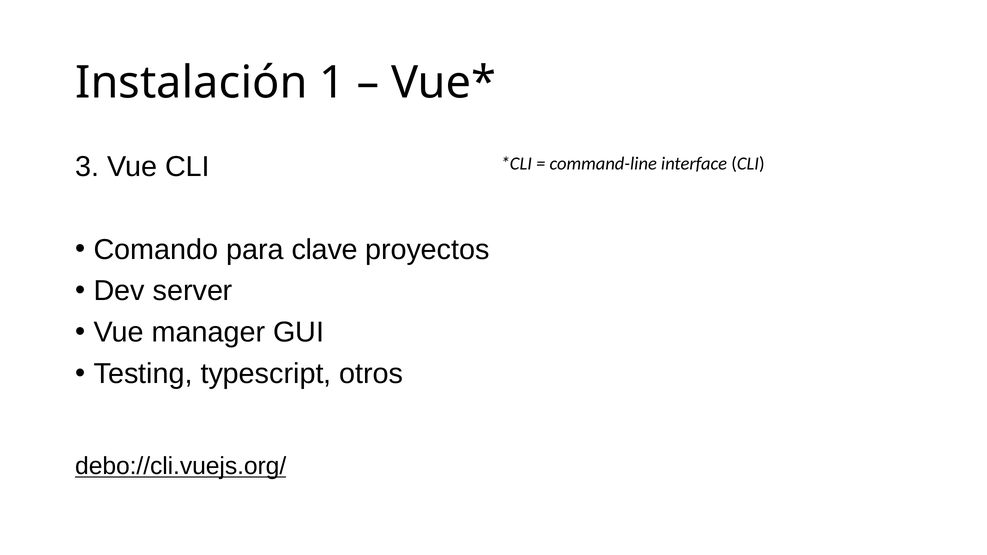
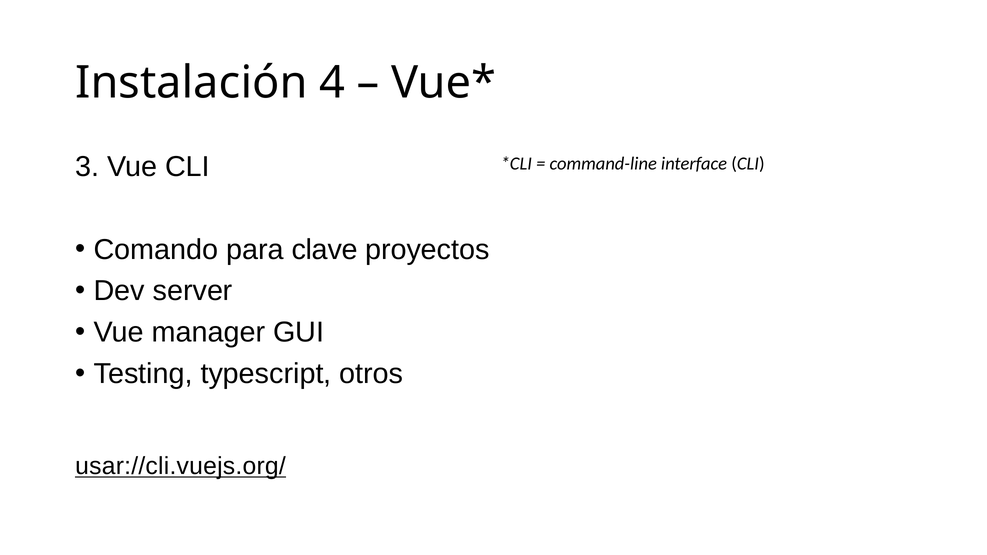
1: 1 -> 4 (332, 83)
debo://cli.vuejs.org/: debo://cli.vuejs.org/ -> usar://cli.vuejs.org/ (181, 466)
